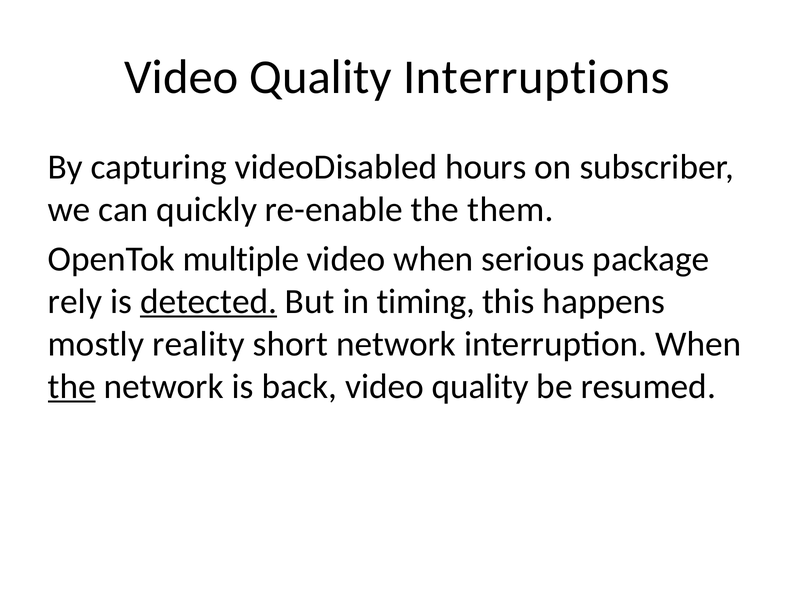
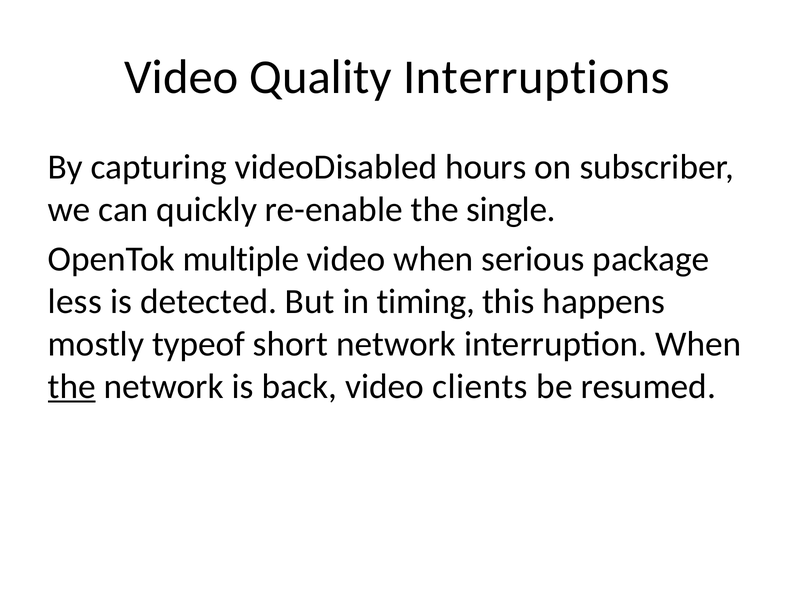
them: them -> single (511, 209)
rely: rely -> less (75, 301)
detected underline: present -> none (209, 301)
reality: reality -> typeof (198, 344)
back video quality: quality -> clients (480, 386)
